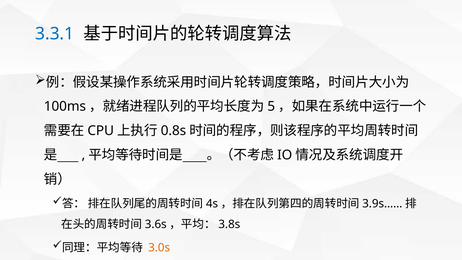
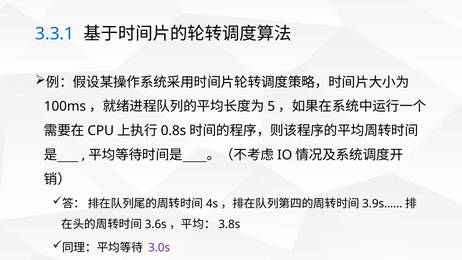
3.0s colour: orange -> purple (159, 247)
